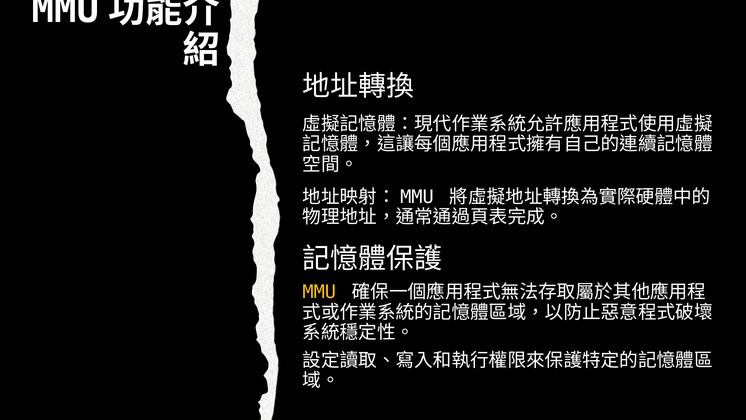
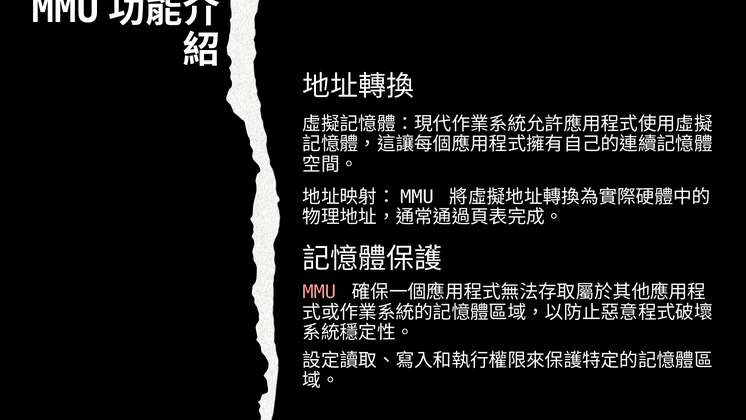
MMU colour: yellow -> pink (319, 292)
